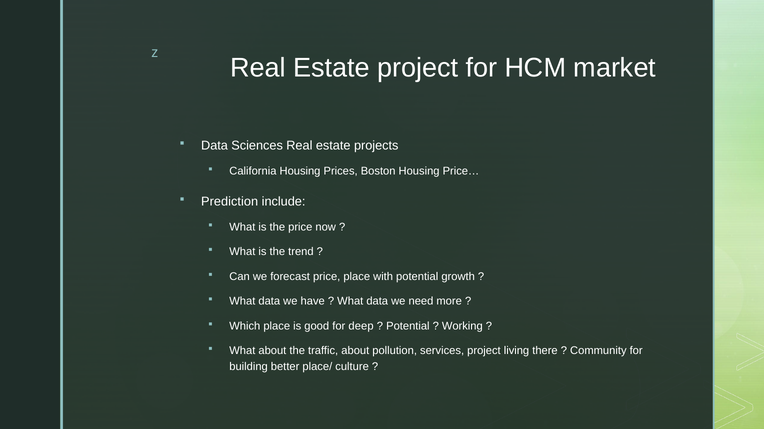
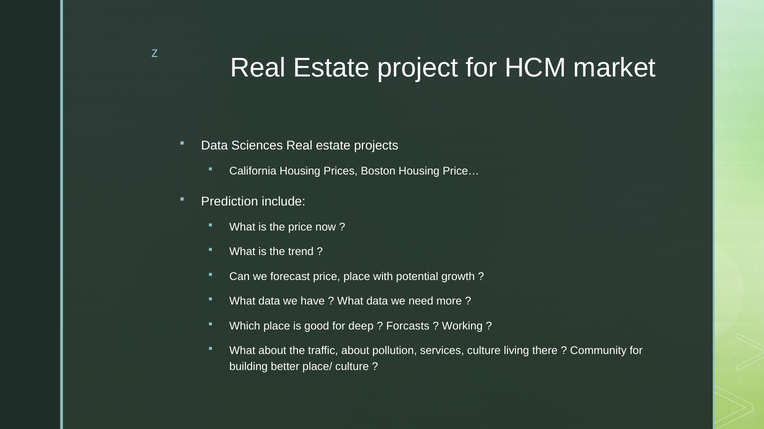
Potential: Potential -> Forcasts (408, 327)
services project: project -> culture (484, 351)
